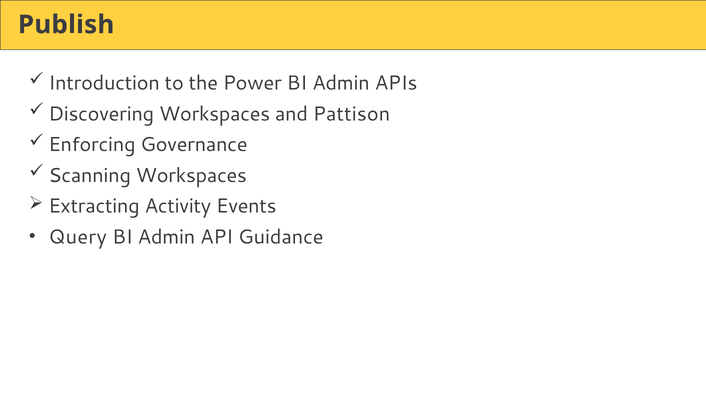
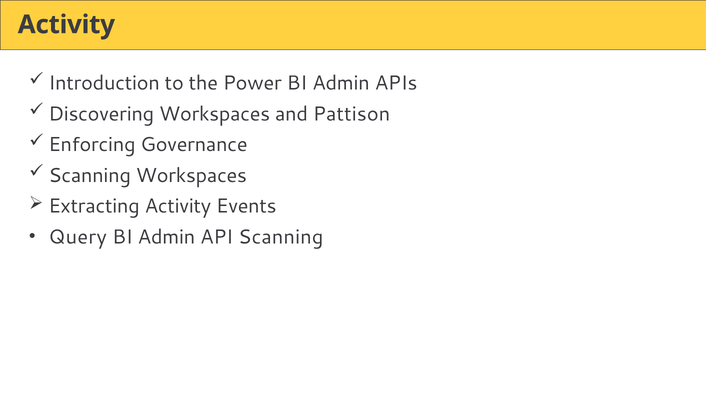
Publish: Publish -> Activity (66, 25)
API Guidance: Guidance -> Scanning (281, 237)
